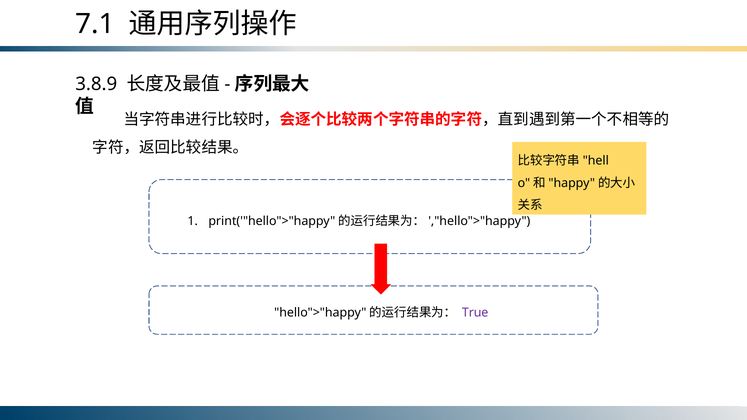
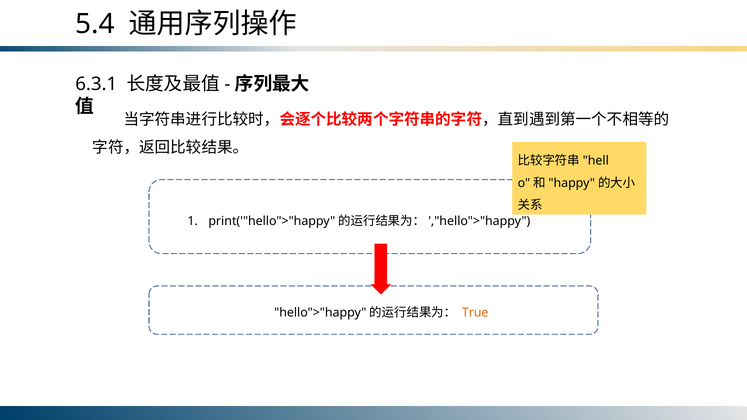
7.1: 7.1 -> 5.4 (95, 24)
3.8.9: 3.8.9 -> 6.3.1 (96, 84)
True colour: purple -> orange (475, 313)
